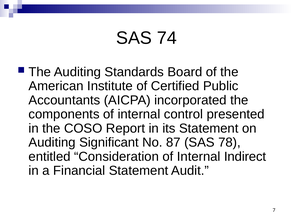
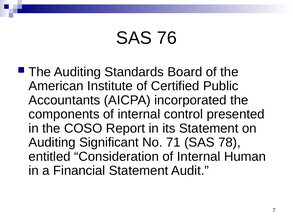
74: 74 -> 76 (167, 38)
87: 87 -> 71 (173, 142)
Indirect: Indirect -> Human (245, 156)
